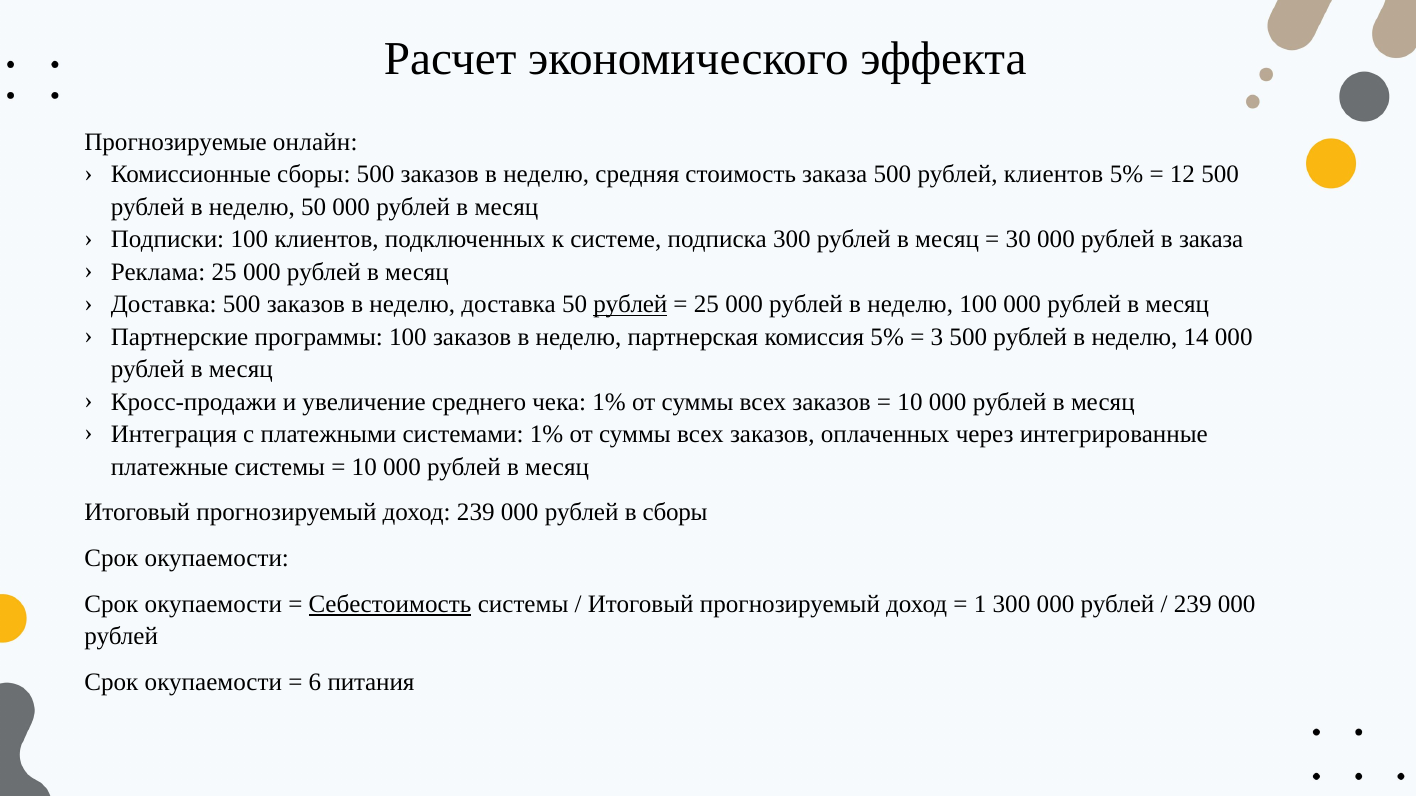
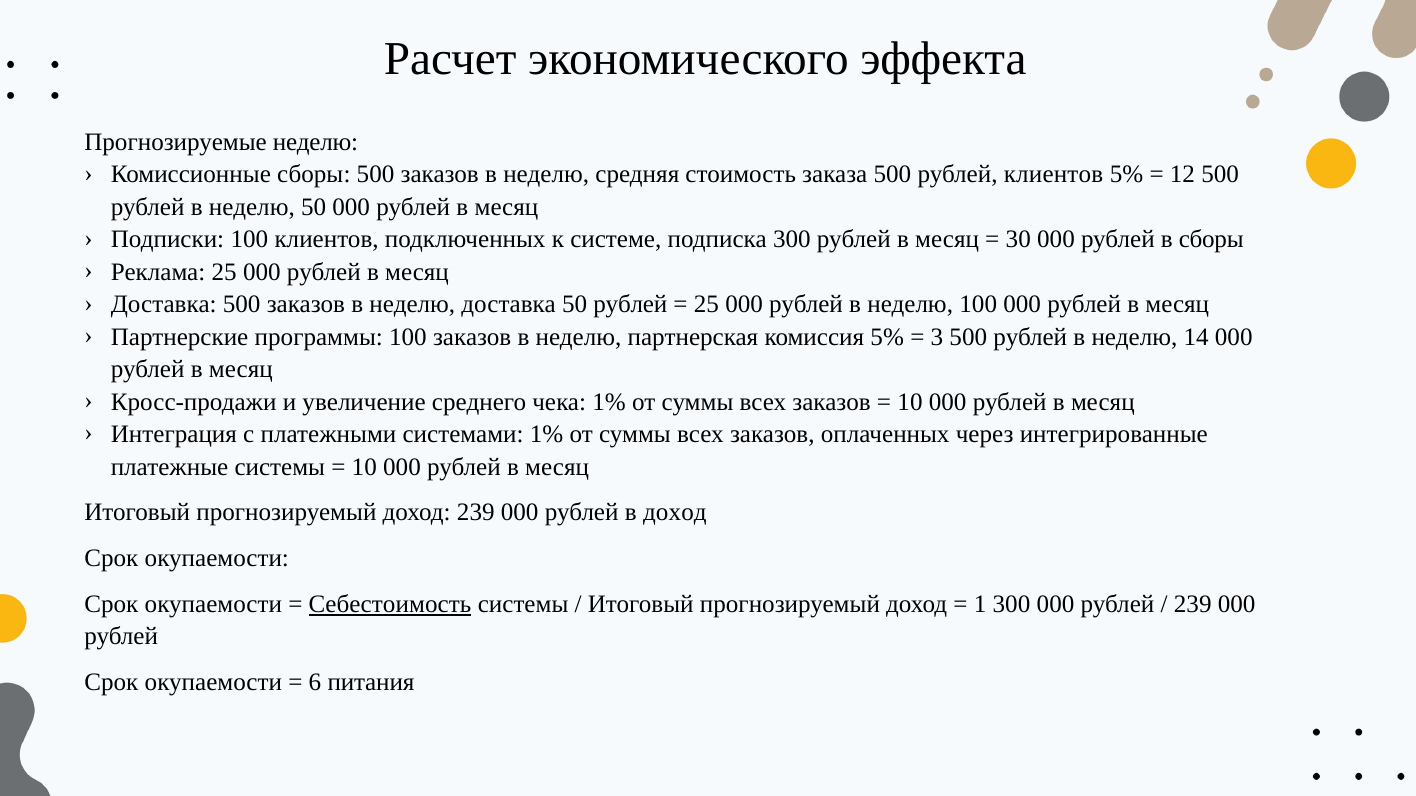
Прогнозируемые онлайн: онлайн -> неделю (315, 142)
в заказа: заказа -> сборы (1211, 240)
рублей underline: present -> none (630, 305)
в сборы: сборы -> доход (675, 513)
